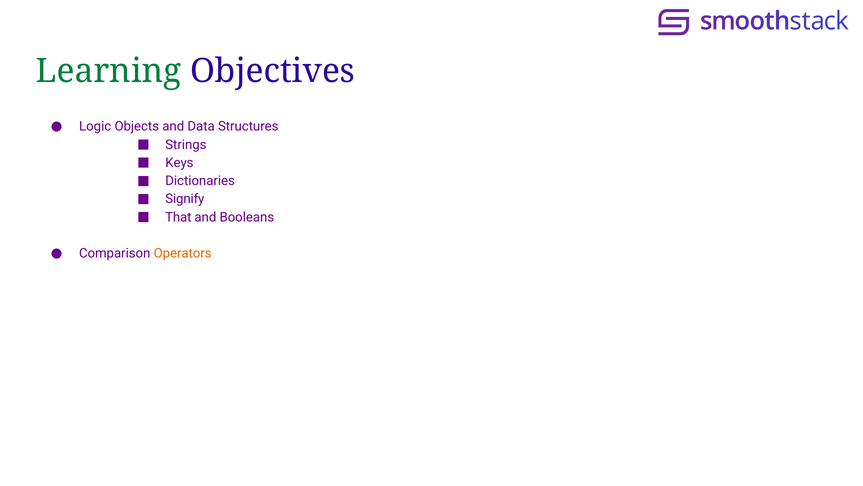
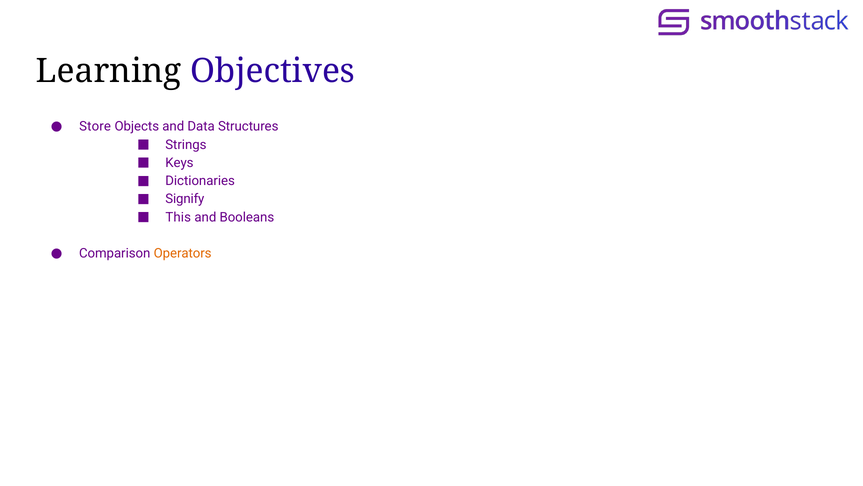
Learning colour: green -> black (109, 71)
Logic: Logic -> Store (95, 126)
That: That -> This (178, 217)
